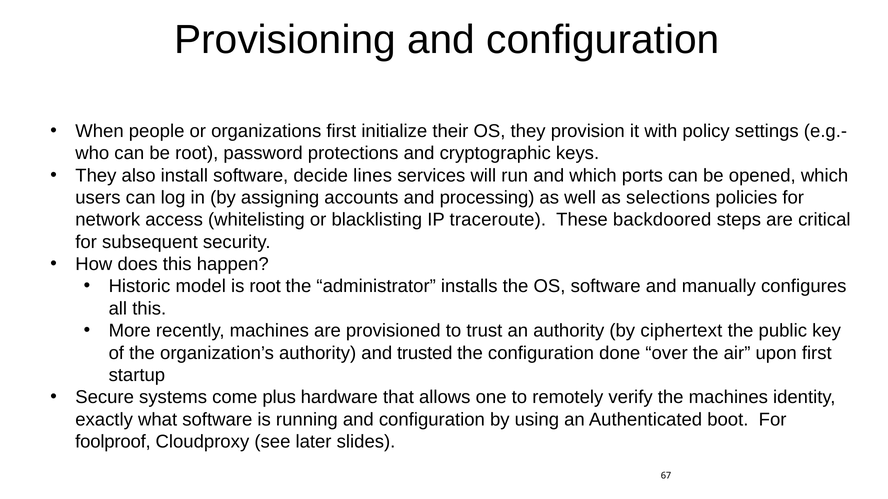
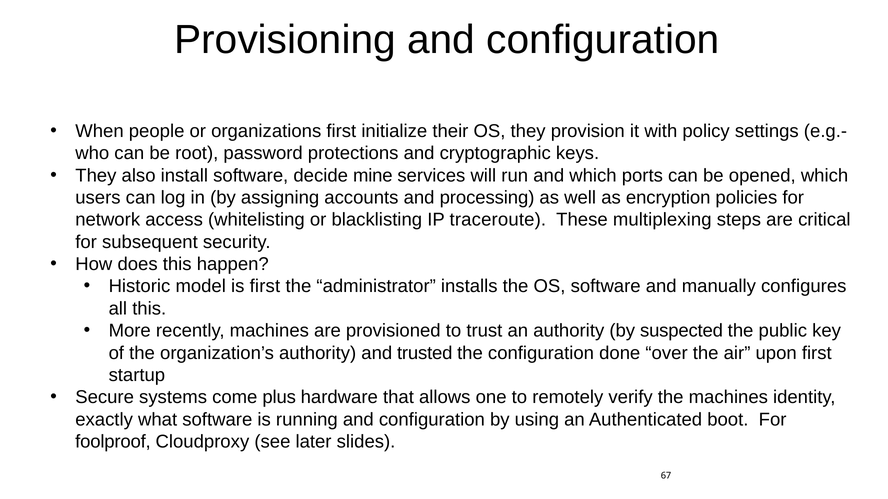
lines: lines -> mine (373, 176)
selections: selections -> encryption (668, 198)
backdoored: backdoored -> multiplexing (662, 220)
is root: root -> first (265, 287)
ciphertext: ciphertext -> suspected (682, 331)
